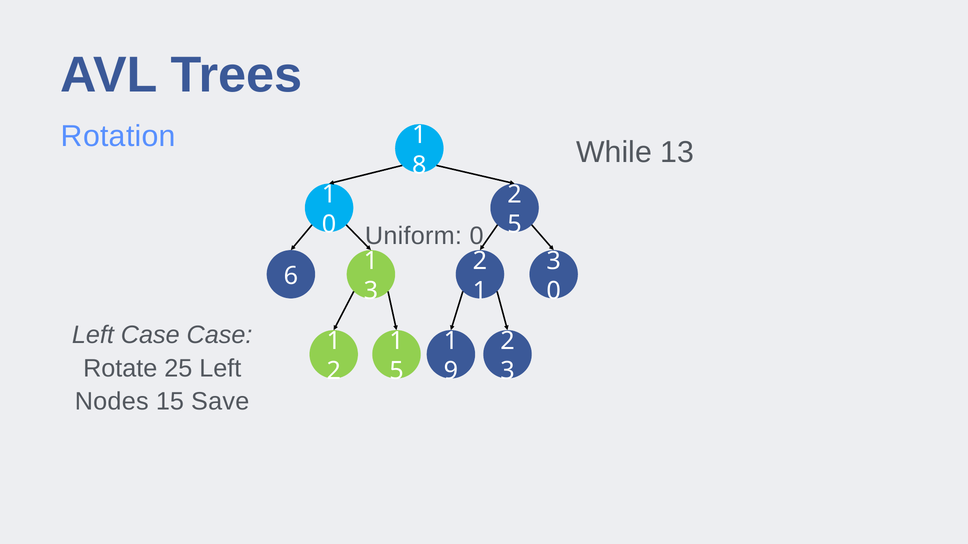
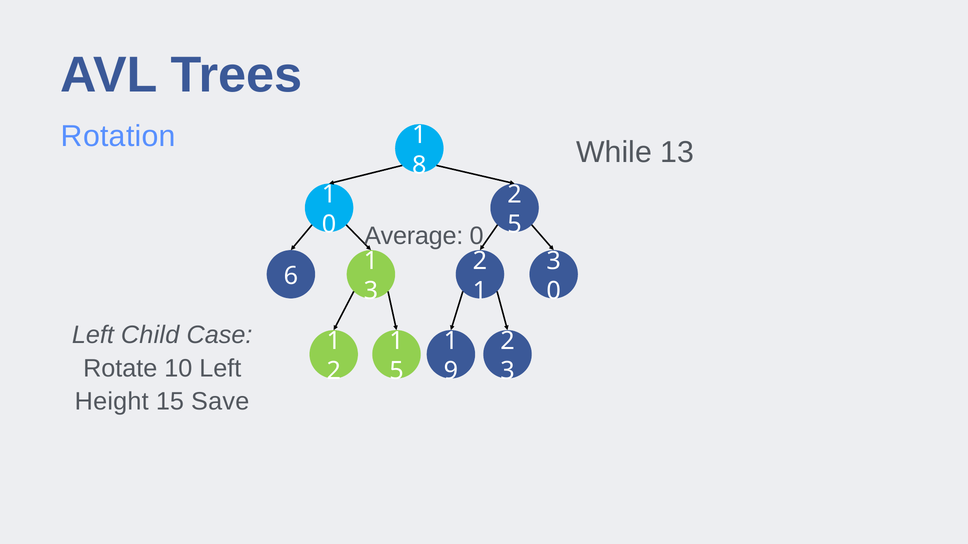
Uniform: Uniform -> Average (414, 236)
Left Case: Case -> Child (150, 335)
25: 25 -> 10 (178, 369)
Nodes: Nodes -> Height (112, 402)
